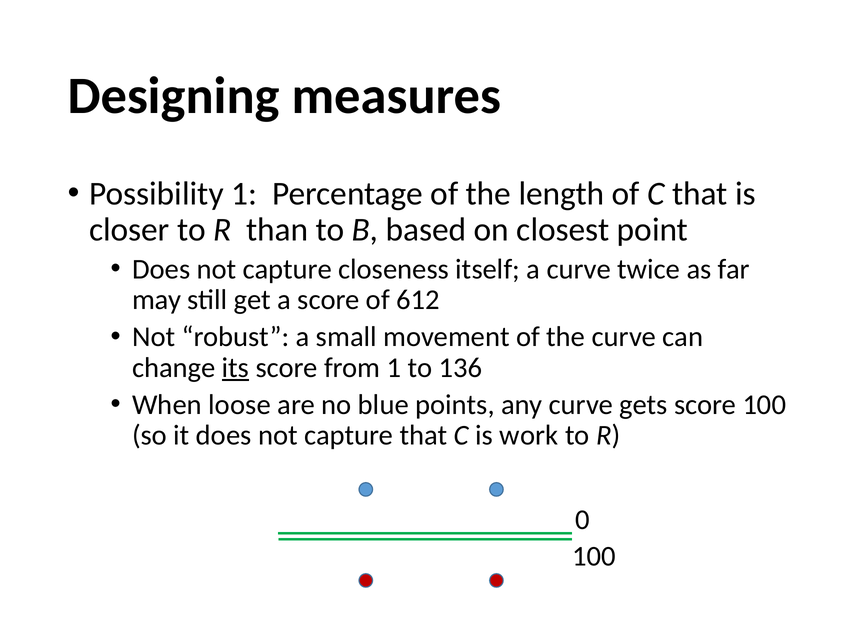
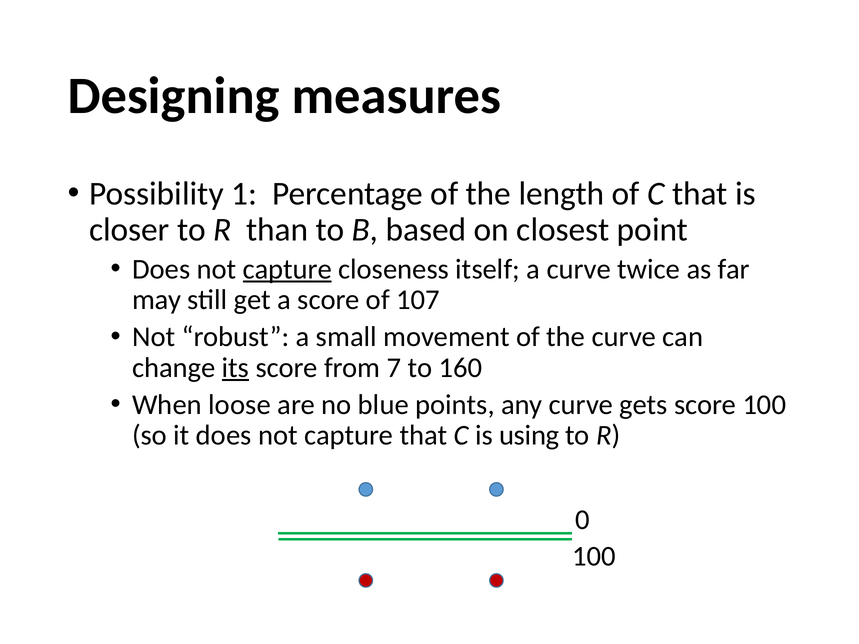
capture underline: none -> present (287, 269)
612: 612 -> 107 (418, 300)
from 1: 1 -> 7 (394, 368)
136: 136 -> 160 (460, 368)
work: work -> using (529, 436)
